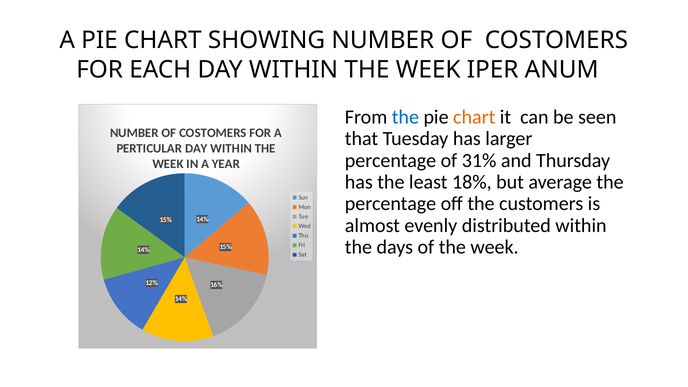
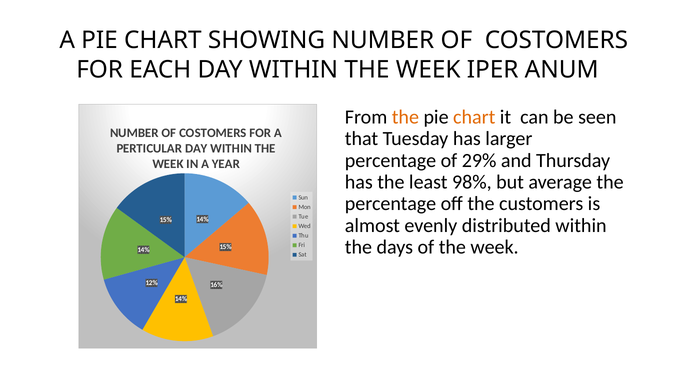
the colour: blue -> orange (405, 117)
31%: 31% -> 29% (479, 161)
18%: 18% -> 98% (472, 182)
